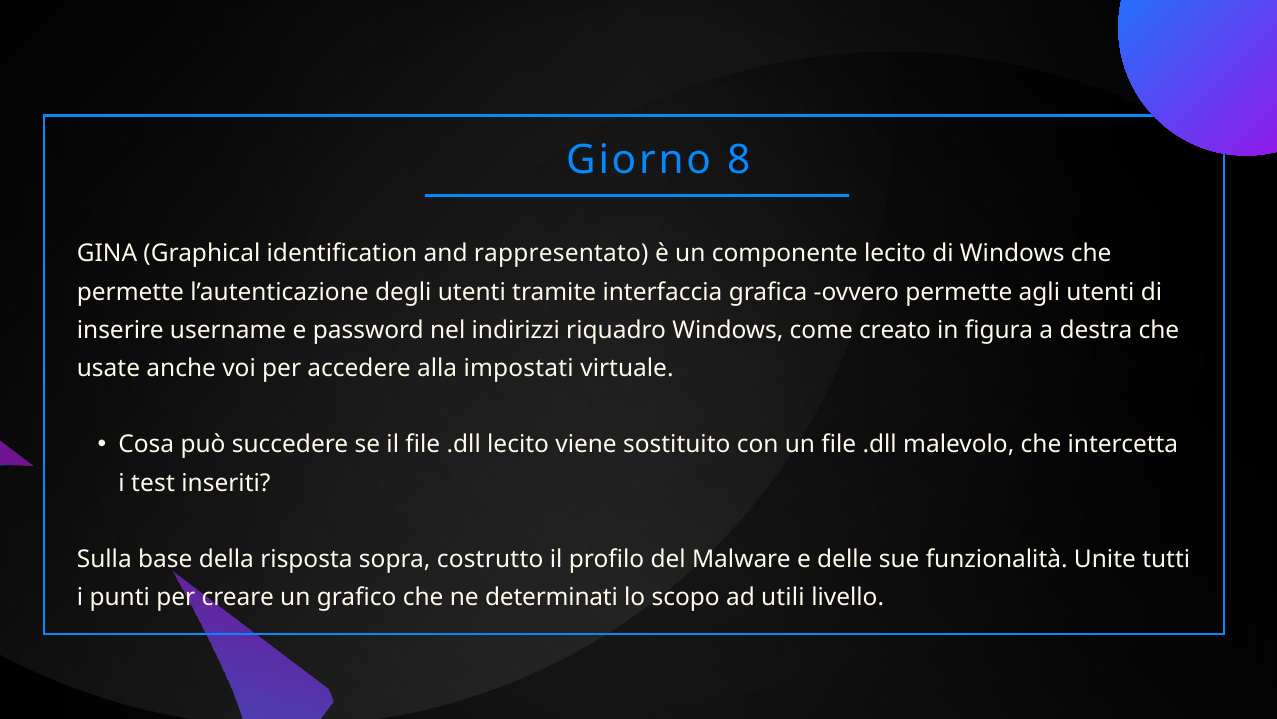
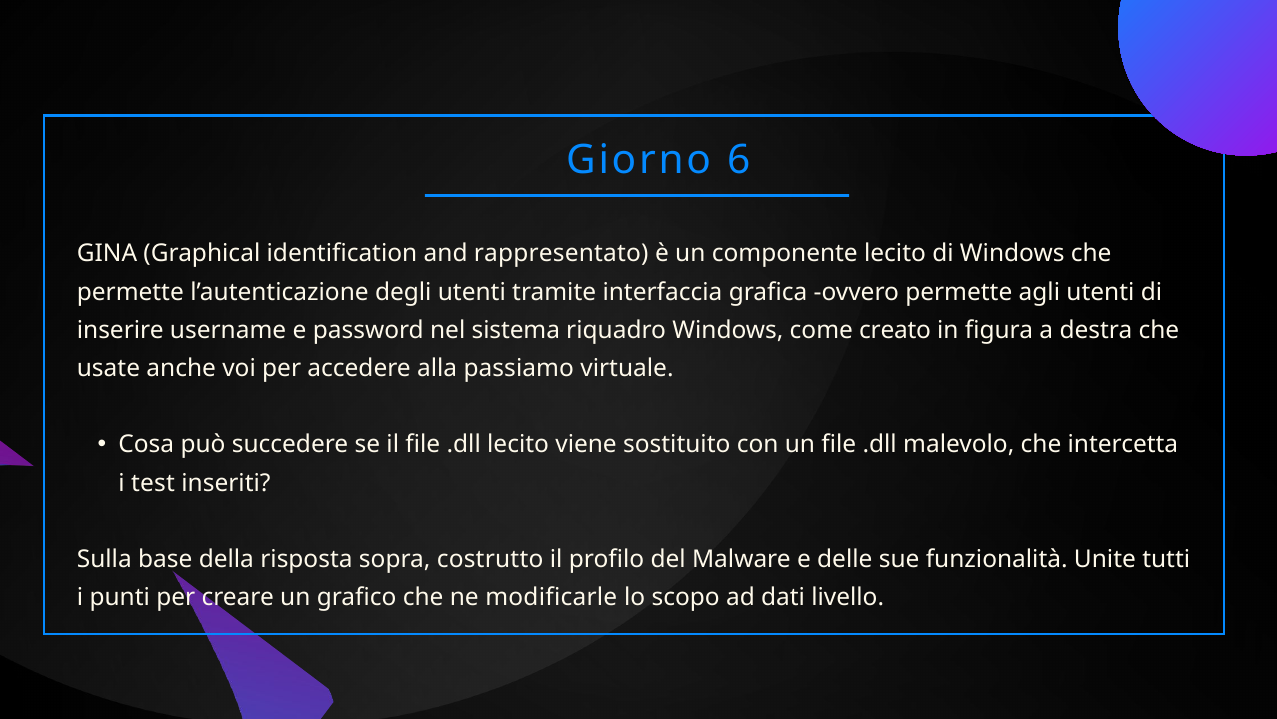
8: 8 -> 6 (739, 160)
indirizzi: indirizzi -> sistema (516, 330)
impostati: impostati -> passiamo (519, 368)
determinati: determinati -> modificarle (551, 597)
utili: utili -> dati (783, 597)
